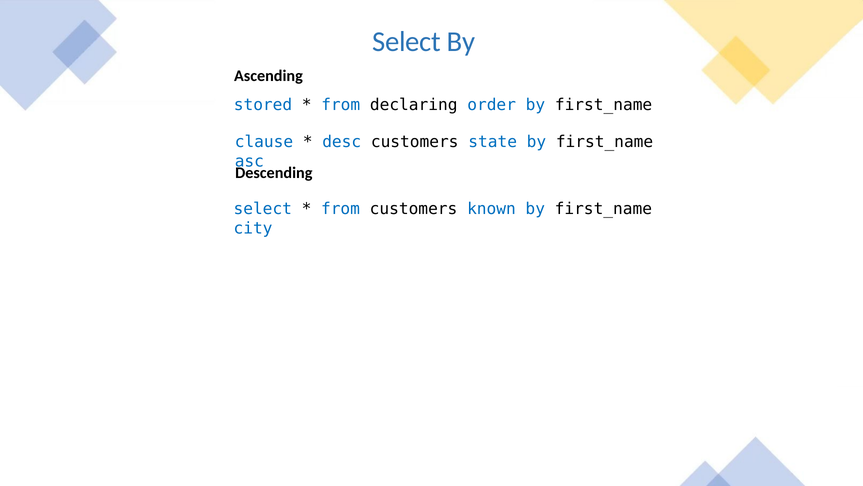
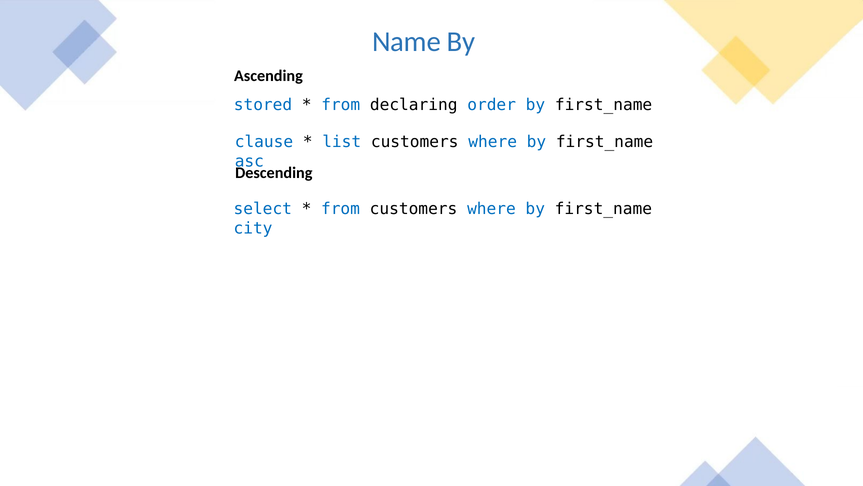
Select: Select -> Name (406, 42)
desc: desc -> list (342, 142)
state: state -> where (493, 142)
from customers known: known -> where (491, 209)
